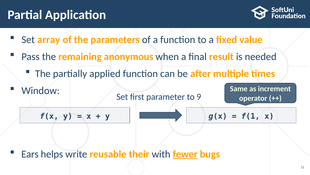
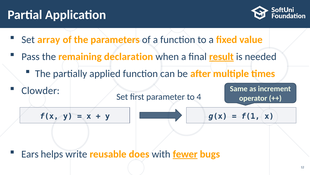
anonymous: anonymous -> declaration (129, 56)
result underline: none -> present (221, 56)
Window: Window -> Clowder (41, 90)
9: 9 -> 4 (199, 96)
their: their -> does (139, 154)
